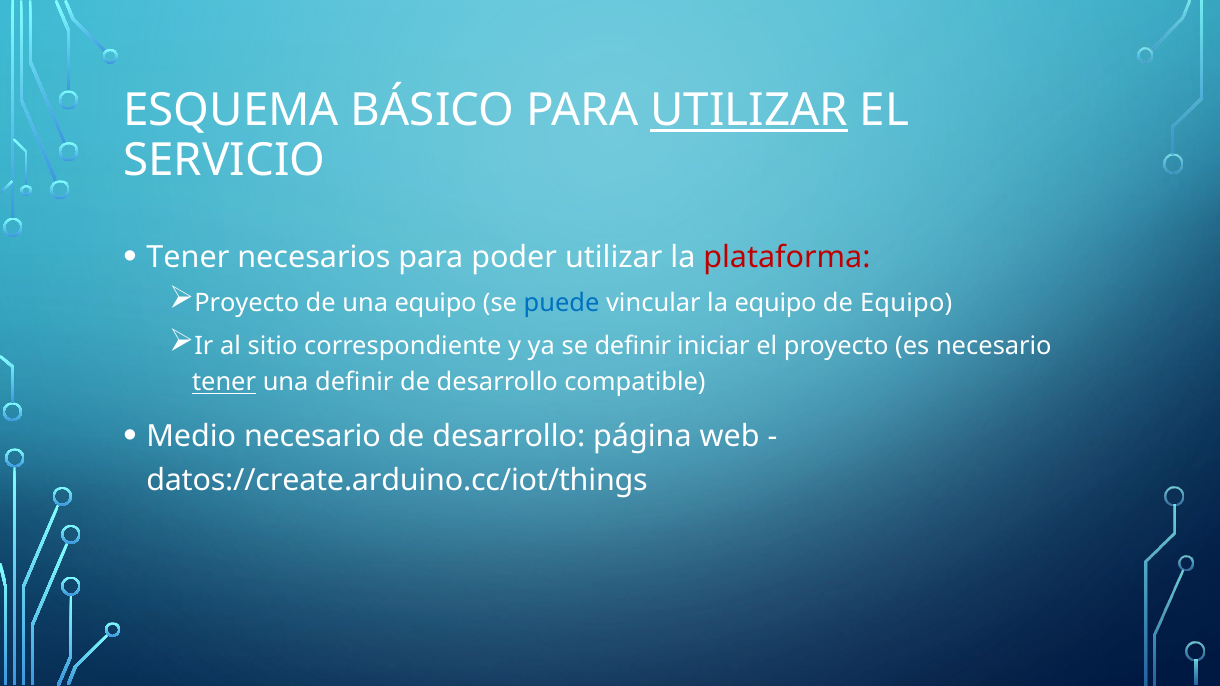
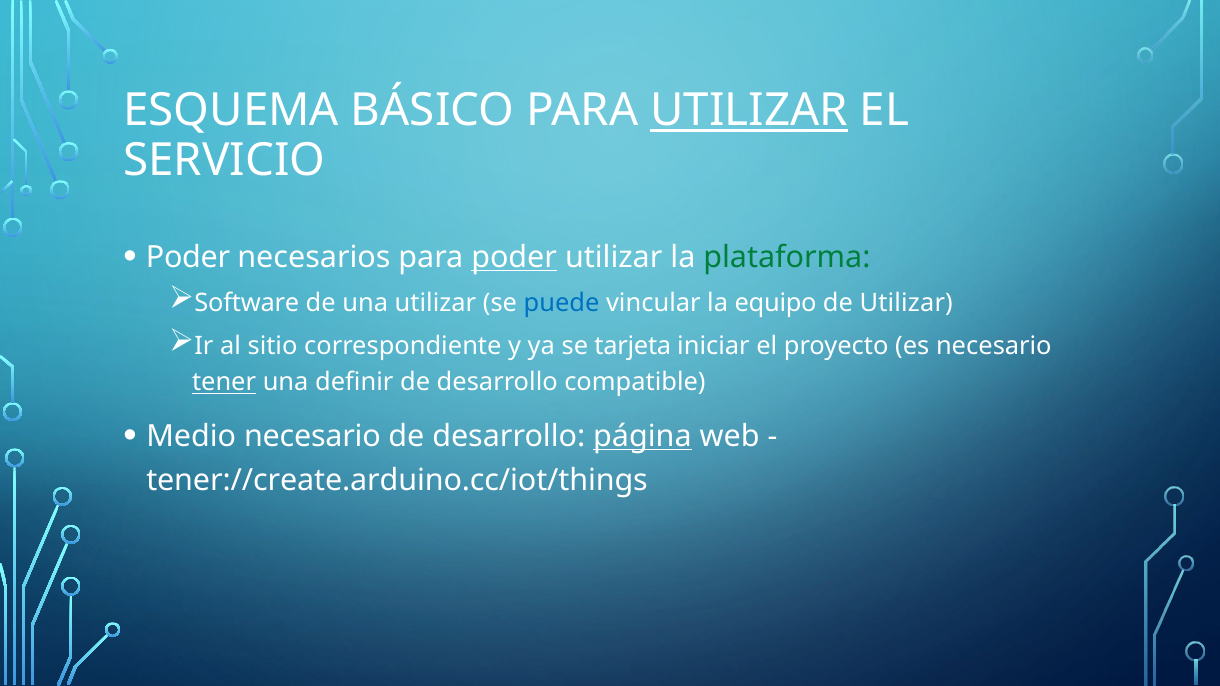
Tener: Tener -> Poder (188, 257)
poder underline: none -> present (514, 257)
plataforma colour: red -> green (787, 257)
Proyecto: Proyecto -> Software (247, 303)
una equipo: equipo -> utilizar (435, 303)
de Equipo: Equipo -> Utilizar (906, 303)
se definir: definir -> tarjeta (633, 346)
página underline: none -> present (642, 437)
datos://create.arduino.cc/iot/things: datos://create.arduino.cc/iot/things -> tener://create.arduino.cc/iot/things (397, 480)
